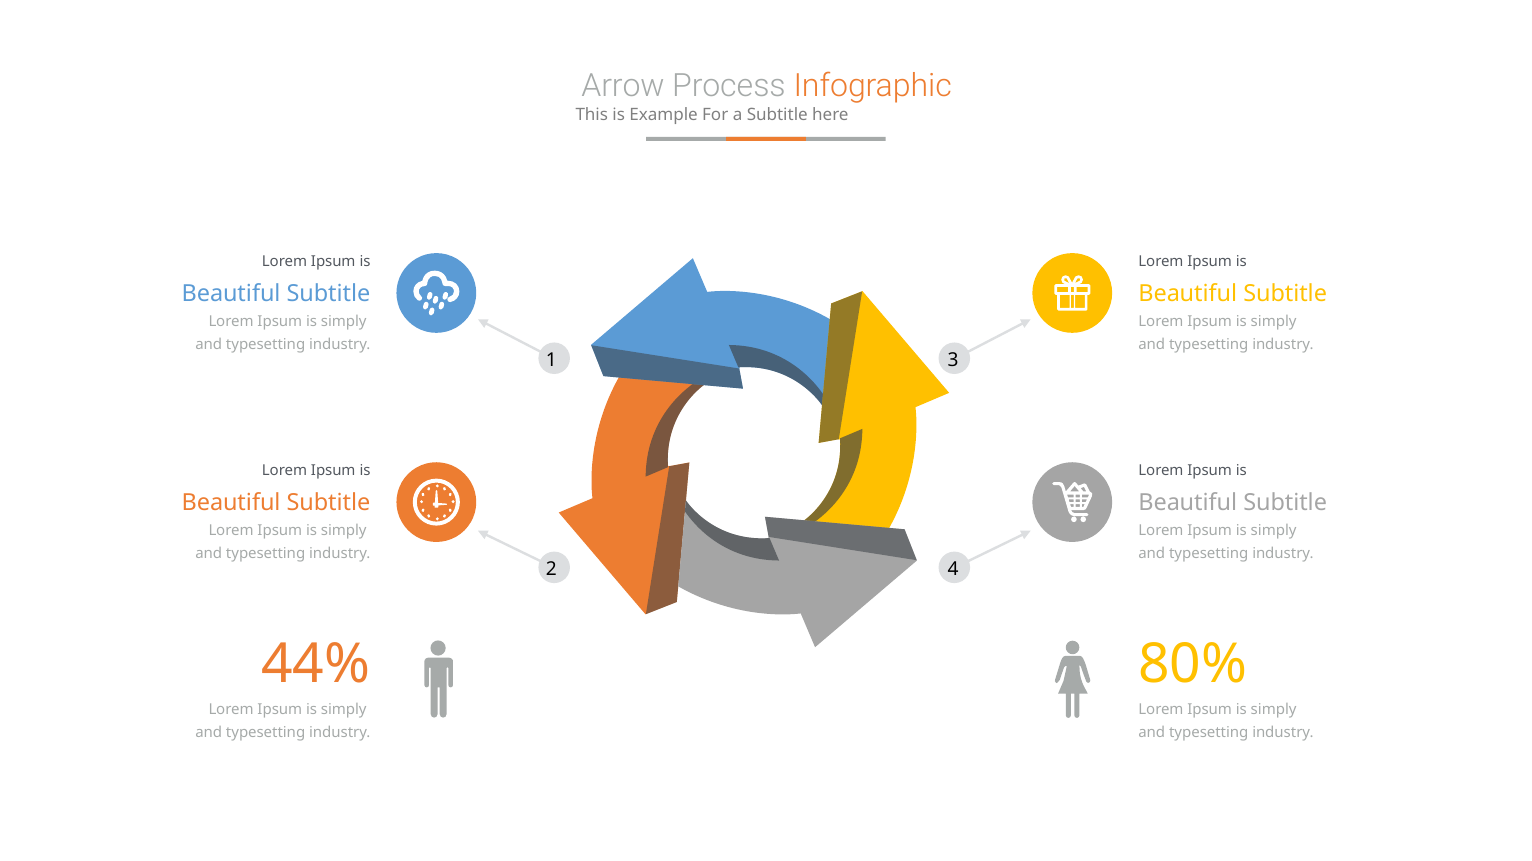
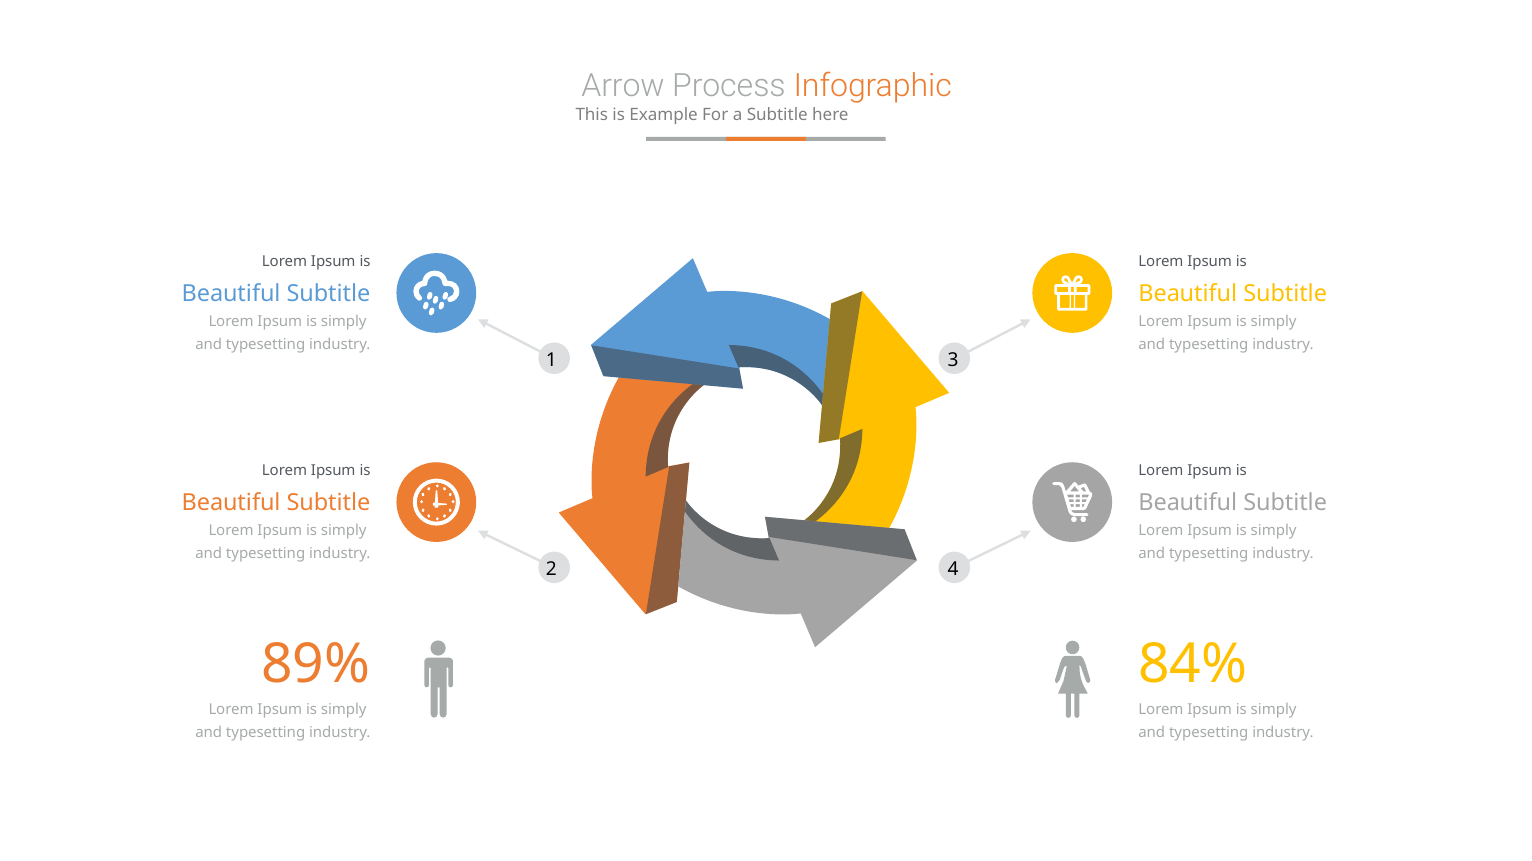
44%: 44% -> 89% (316, 665)
80%: 80% -> 84% (1193, 665)
